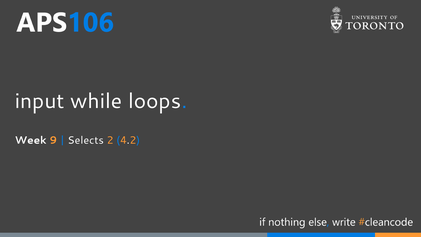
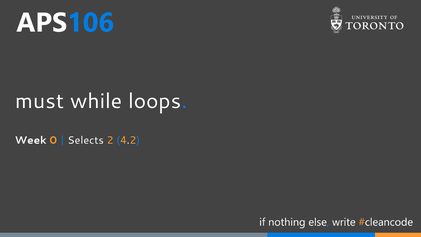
input: input -> must (40, 101)
9: 9 -> 0 (53, 140)
